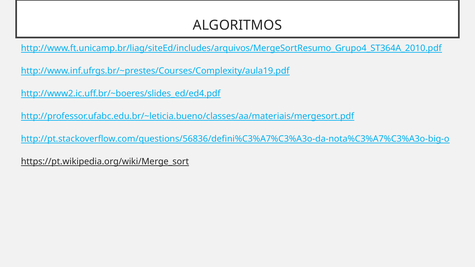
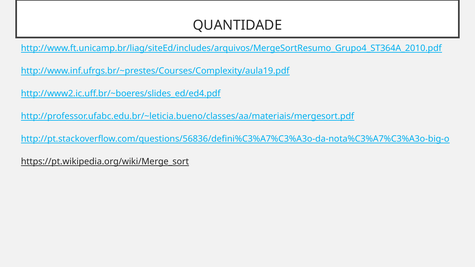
ALGORITMOS: ALGORITMOS -> QUANTIDADE (237, 25)
